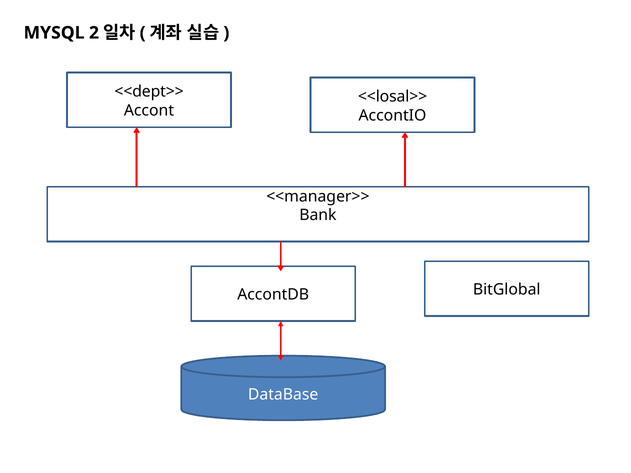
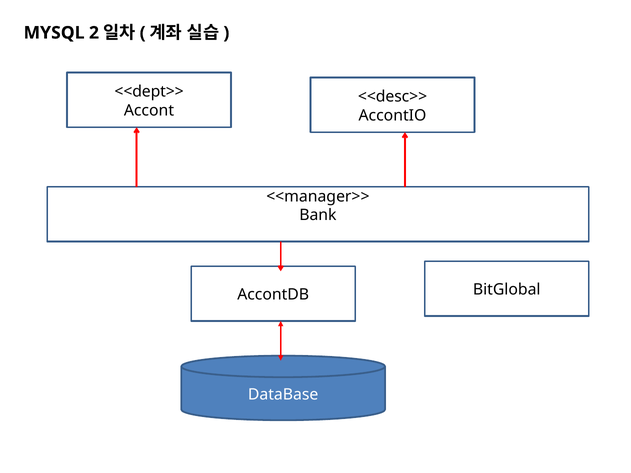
<<losal>>: <<losal>> -> <<desc>> (393, 97)
